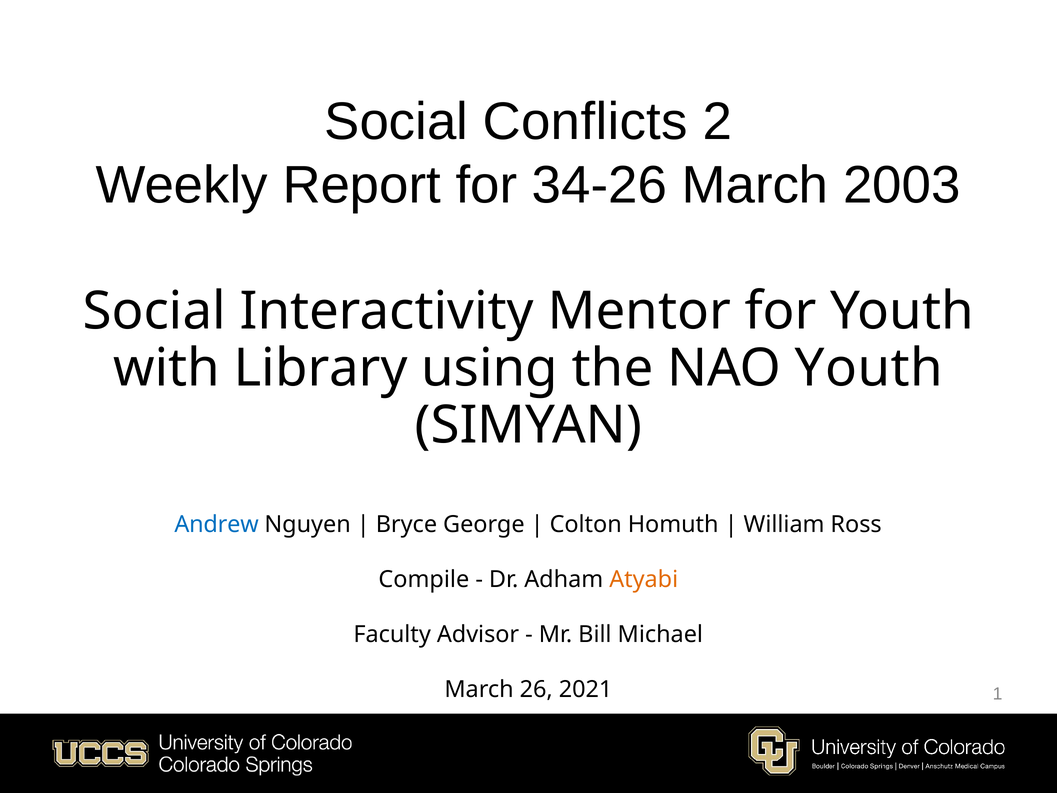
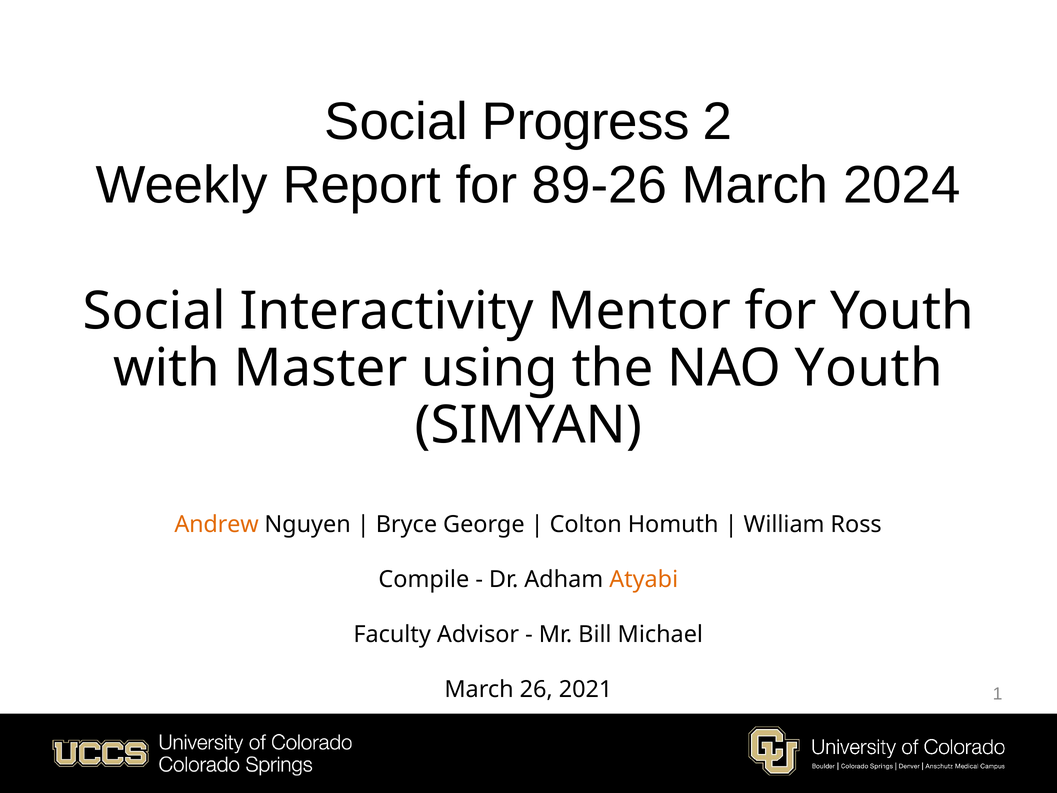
Conflicts: Conflicts -> Progress (586, 122)
34-26: 34-26 -> 89-26 (600, 185)
2003: 2003 -> 2024 (902, 185)
Library: Library -> Master (321, 368)
Andrew colour: blue -> orange (217, 525)
